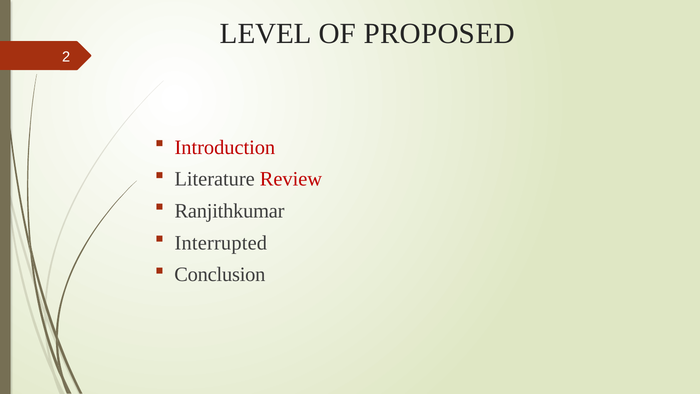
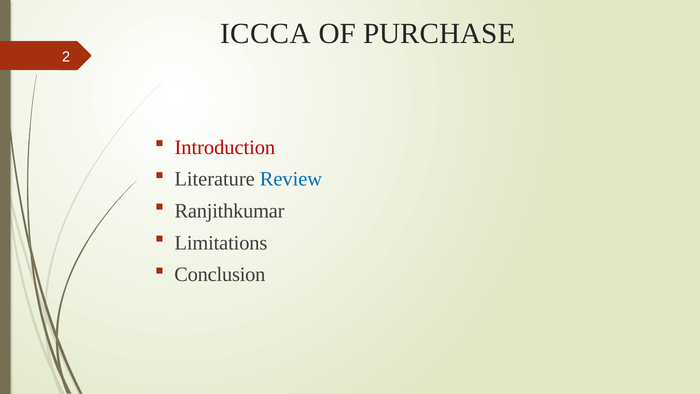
LEVEL: LEVEL -> ICCCA (266, 34)
PROPOSED: PROPOSED -> PURCHASE (439, 34)
Review colour: red -> blue (291, 179)
Interrupted: Interrupted -> Limitations (221, 243)
